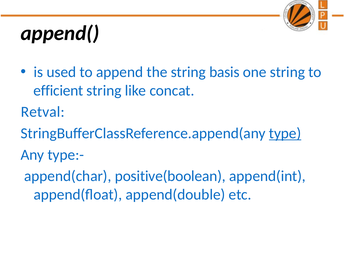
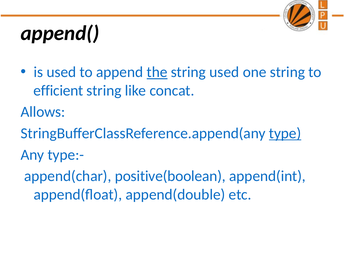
the underline: none -> present (157, 72)
string basis: basis -> used (224, 72)
Retval: Retval -> Allows (43, 112)
